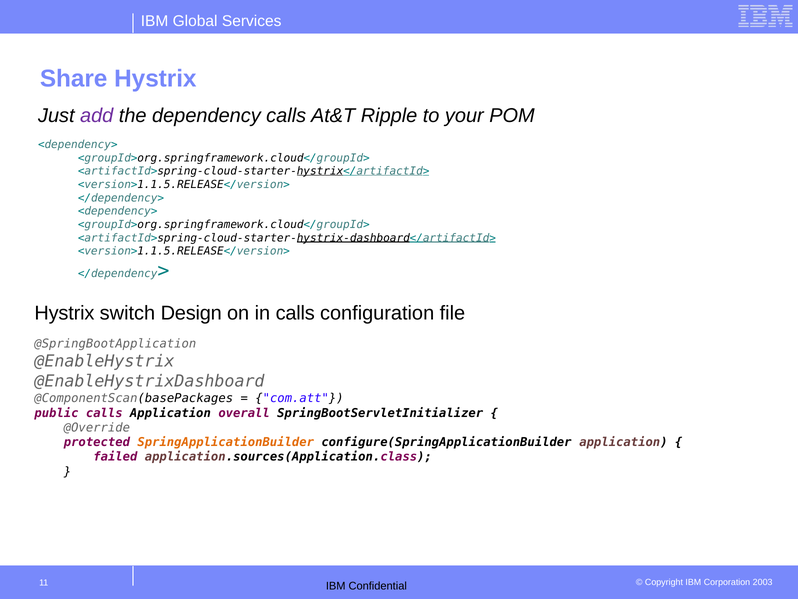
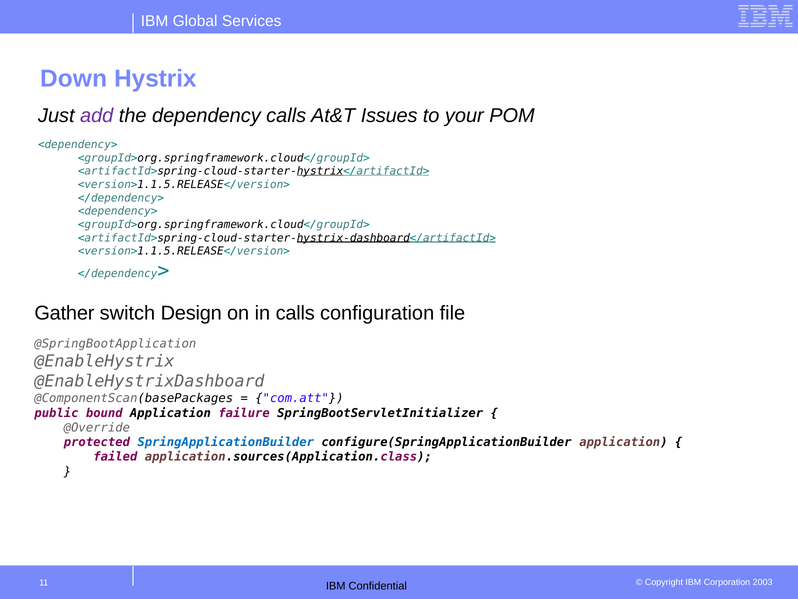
Share: Share -> Down (74, 79)
Ripple: Ripple -> Issues (389, 116)
Hystrix: Hystrix -> Gather (64, 313)
public calls: calls -> bound (104, 413)
overall: overall -> failure (244, 413)
SpringApplicationBuilder colour: orange -> blue (226, 442)
